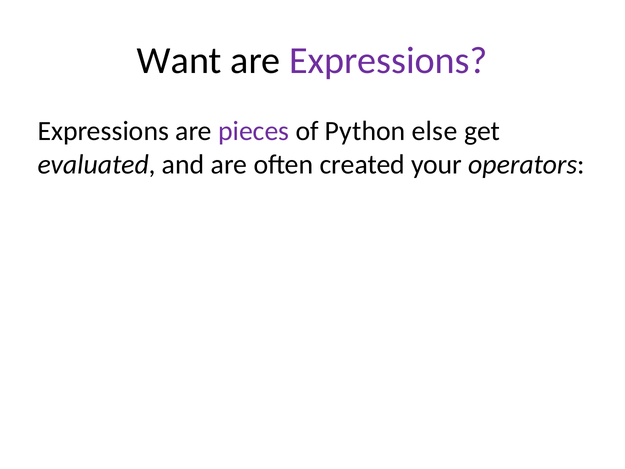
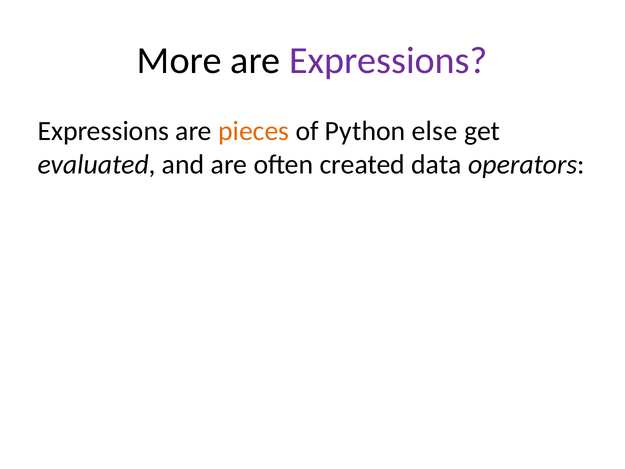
Want: Want -> More (179, 61)
pieces colour: purple -> orange (254, 131)
your: your -> data (436, 164)
